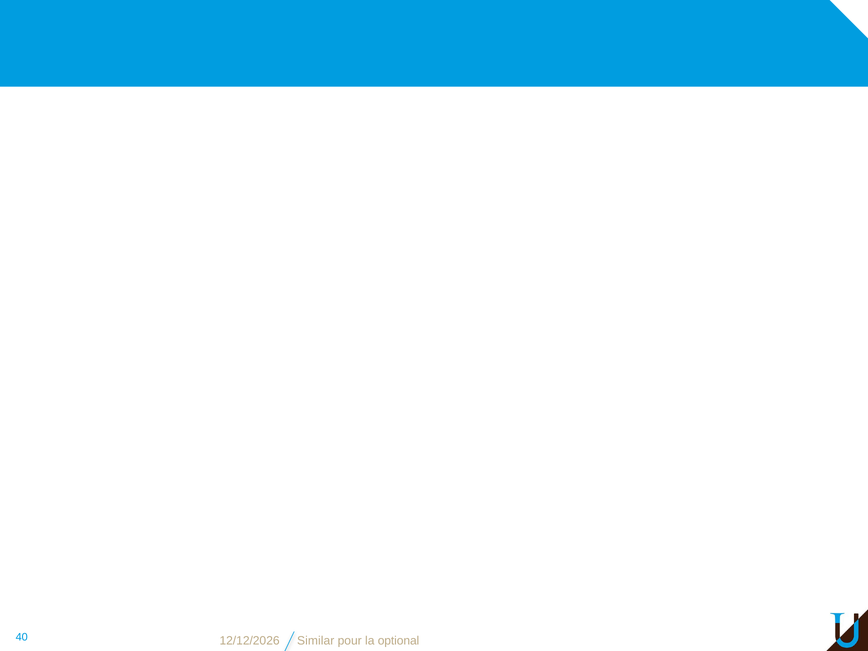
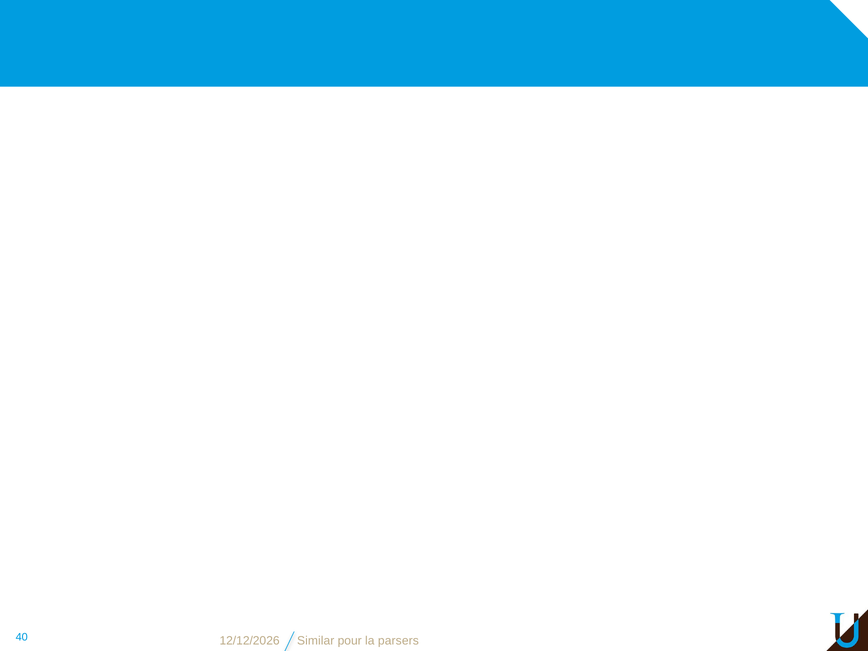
optional: optional -> parsers (398, 641)
